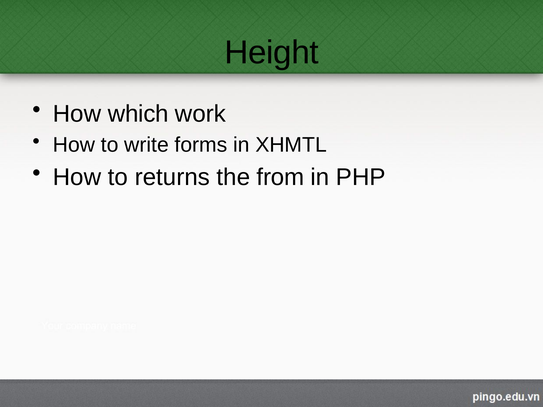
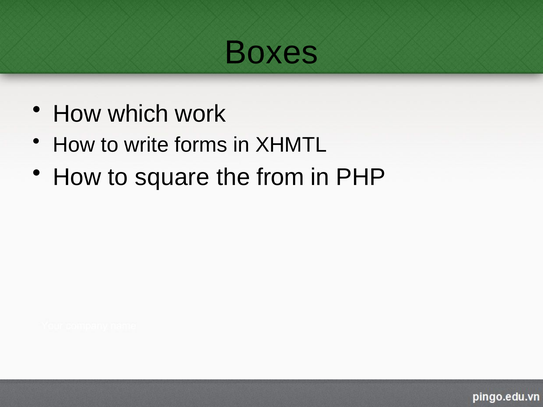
Height: Height -> Boxes (271, 53)
returns: returns -> square (172, 177)
